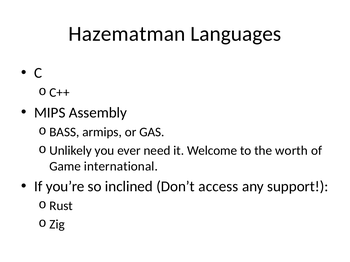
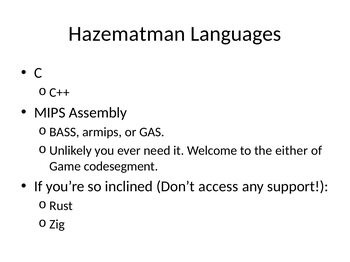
worth: worth -> either (292, 151)
international: international -> codesegment (121, 167)
